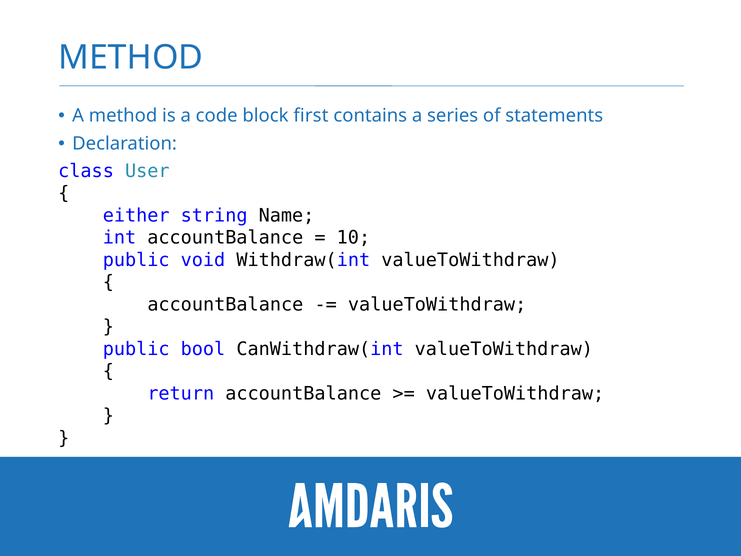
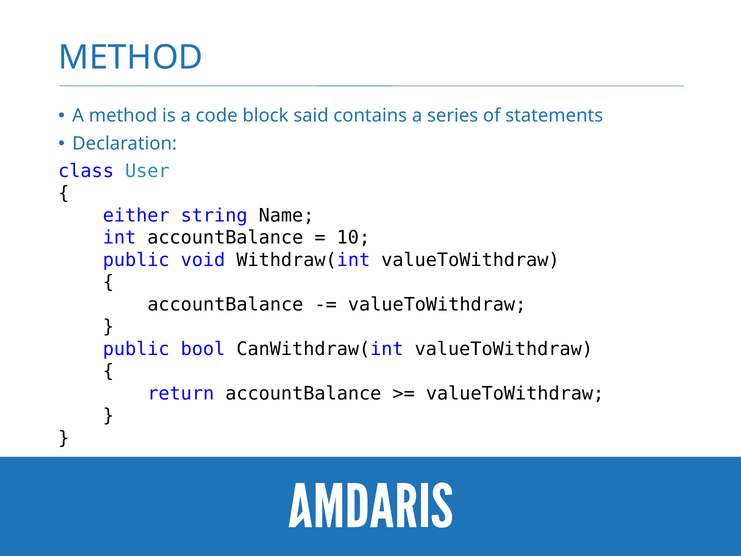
first: first -> said (311, 116)
